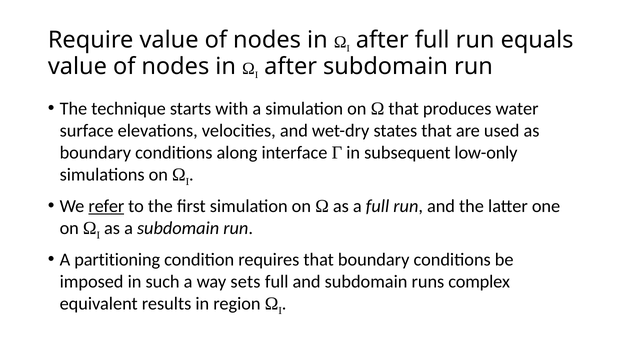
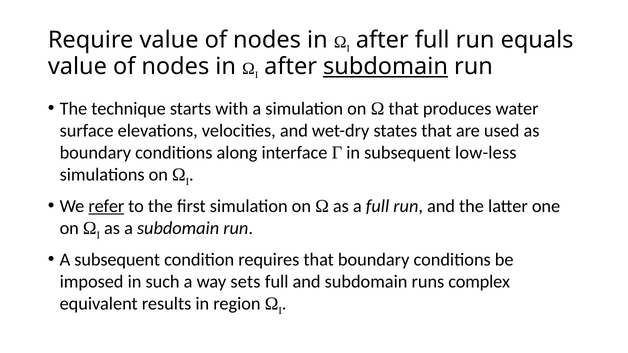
subdomain underline: none -> present (386, 67)
low-only: low-only -> low-less (486, 153)
A partitioning: partitioning -> subsequent (117, 260)
